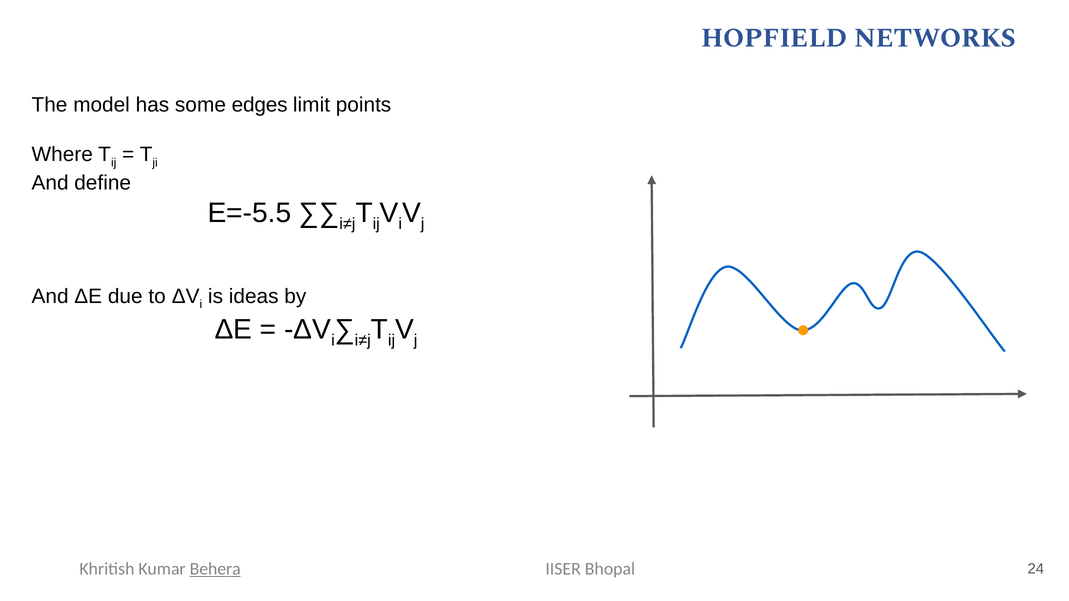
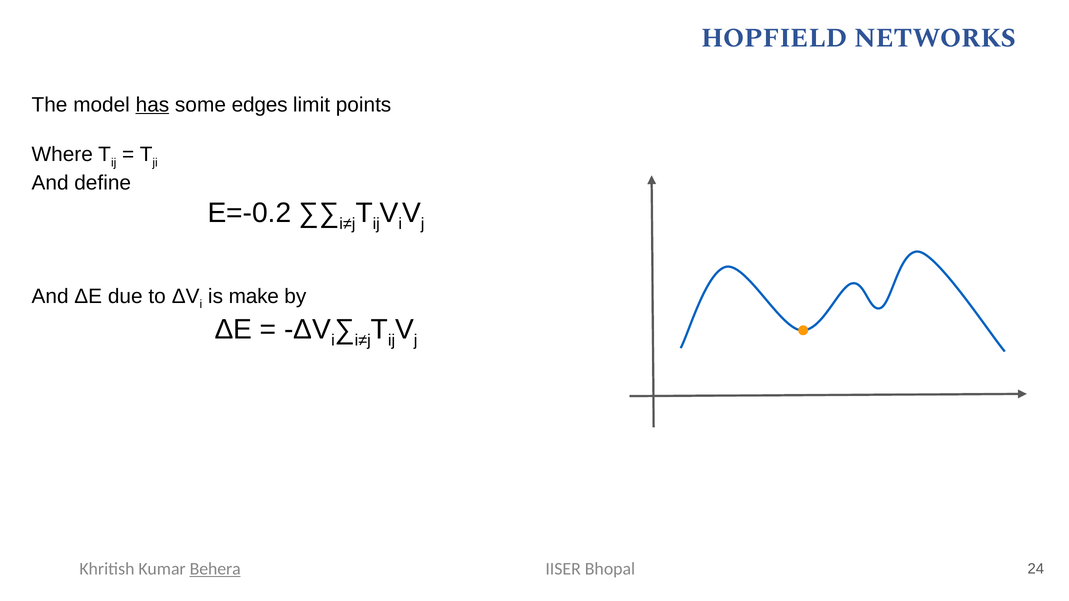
has underline: none -> present (152, 105)
E=-5.5: E=-5.5 -> E=-0.2 (250, 213)
ideas: ideas -> make (254, 296)
